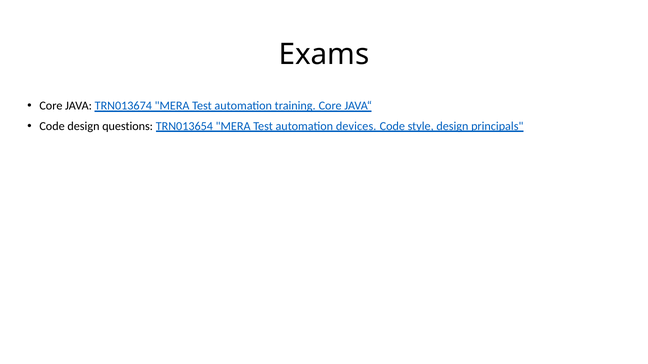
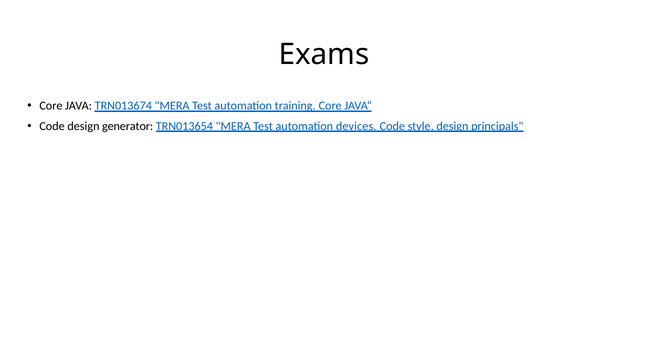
questions: questions -> generator (128, 126)
